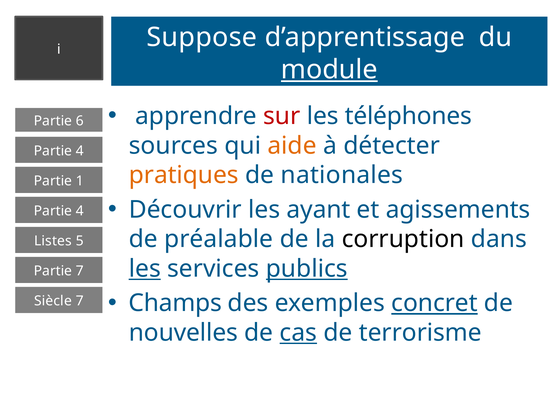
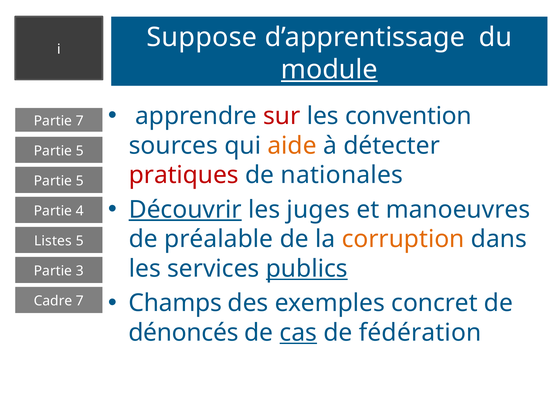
téléphones: téléphones -> convention (408, 116)
Partie 6: 6 -> 7 (80, 121)
4: 4 -> 5 (80, 151)
pratiques colour: orange -> red (184, 175)
1: 1 -> 5 (80, 181)
Découvrir underline: none -> present (185, 210)
ayant: ayant -> juges (318, 210)
agissements: agissements -> manoeuvres (458, 210)
corruption colour: black -> orange (403, 239)
les underline: present -> none (145, 269)
Partie 7: 7 -> 3 (80, 271)
concret underline: present -> none (434, 304)
Siècle: Siècle -> Cadre (53, 301)
nouvelles: nouvelles -> dénoncés (183, 333)
terrorisme: terrorisme -> fédération (420, 333)
